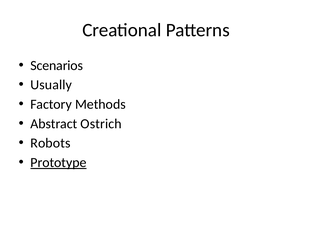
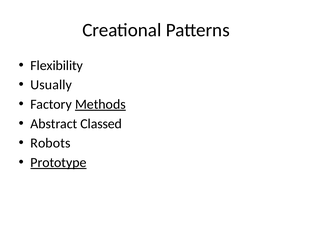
Scenarios: Scenarios -> Flexibility (57, 65)
Methods underline: none -> present (100, 104)
Ostrich: Ostrich -> Classed (101, 124)
